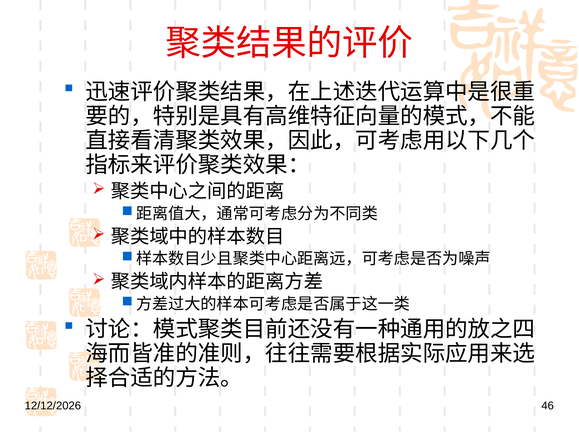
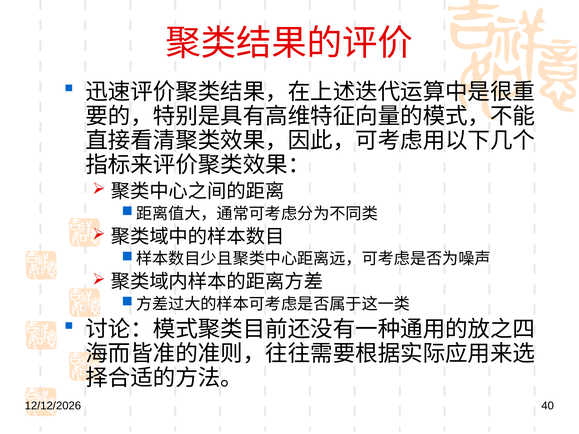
46: 46 -> 40 (548, 406)
